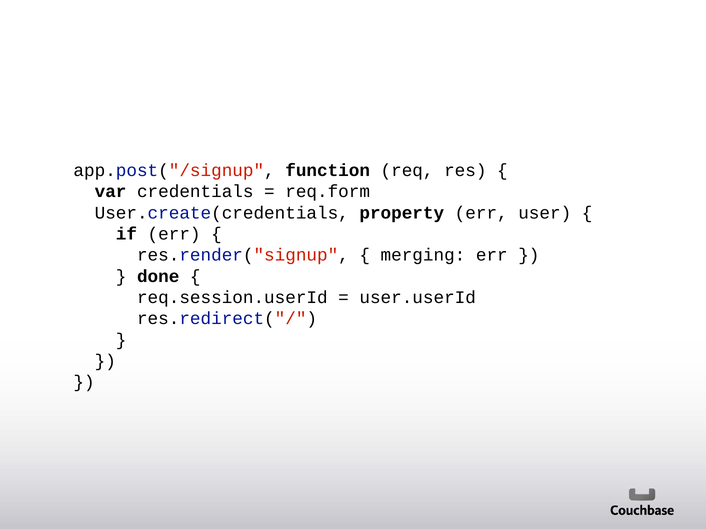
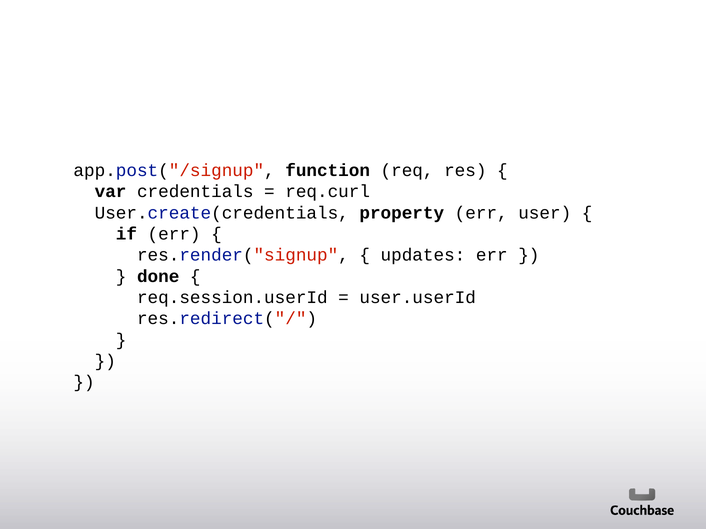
req.form: req.form -> req.curl (328, 192)
merging: merging -> updates (423, 255)
